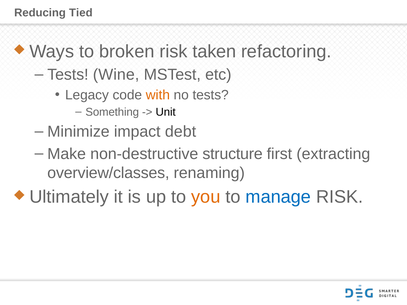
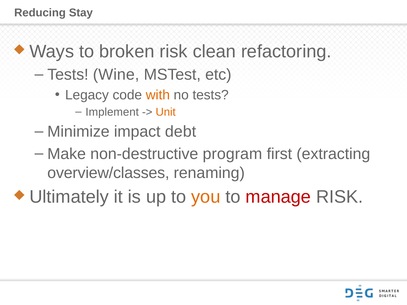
Tied: Tied -> Stay (81, 13)
taken: taken -> clean (214, 51)
Something: Something -> Implement (112, 112)
Unit colour: black -> orange (166, 112)
structure: structure -> program (232, 154)
manage colour: blue -> red (278, 197)
